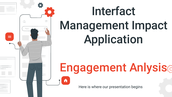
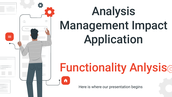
Interfact: Interfact -> Analysis (114, 11)
Engagement: Engagement -> Functionality (93, 68)
